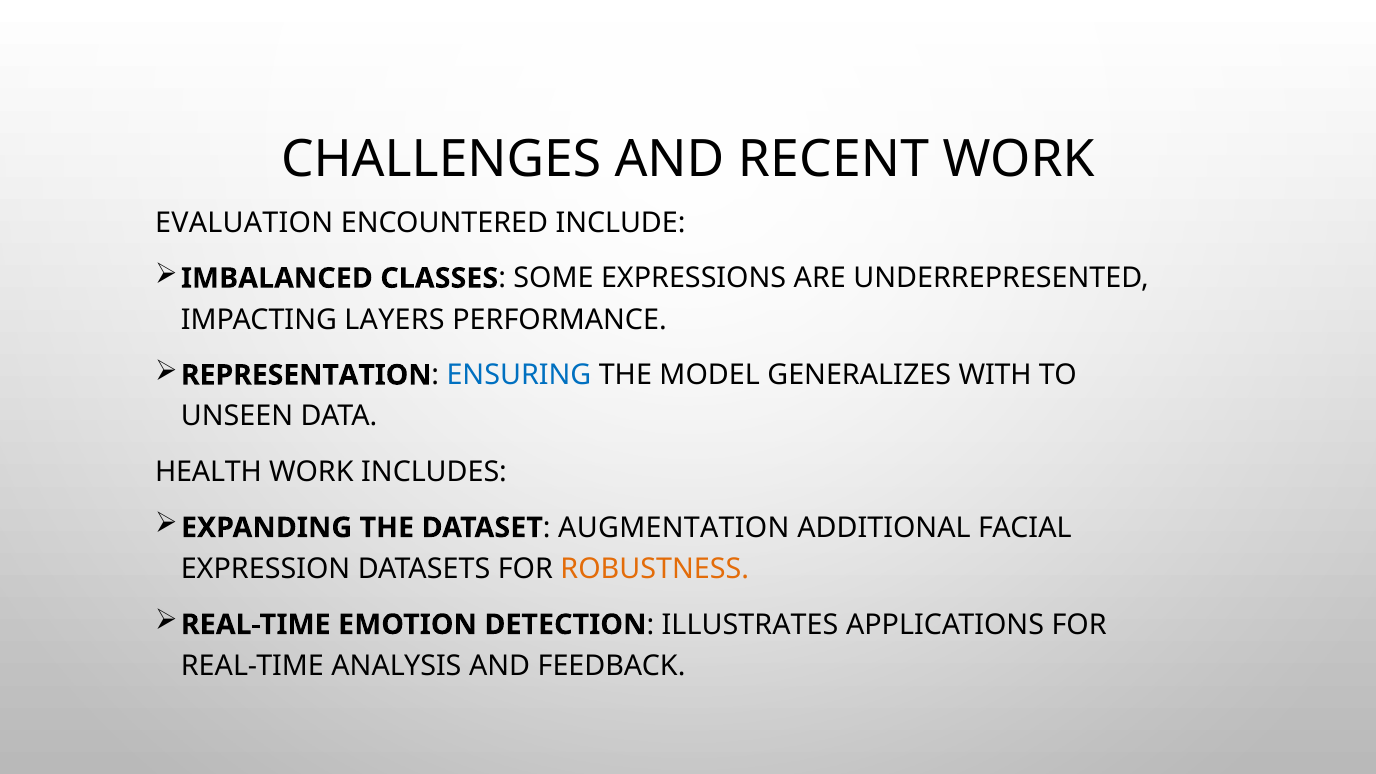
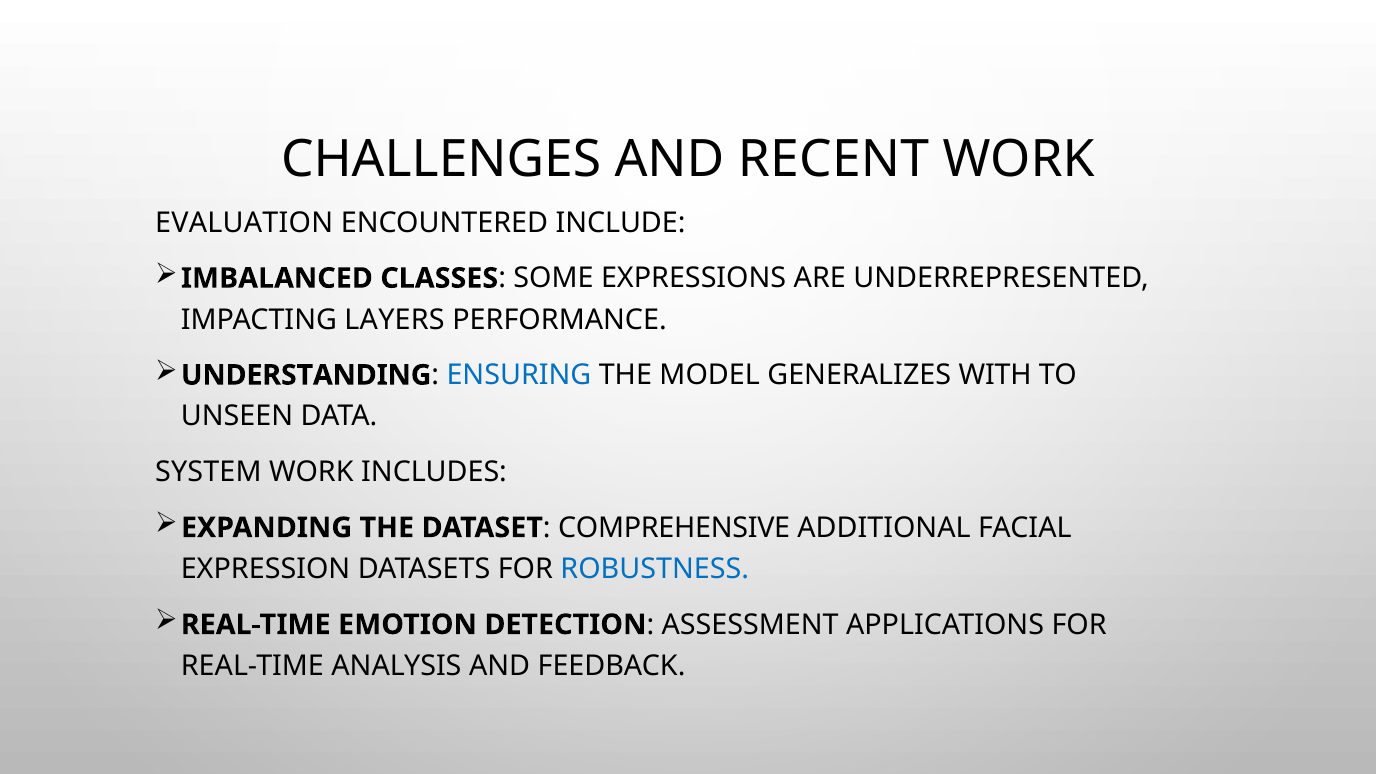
REPRESENTATION: REPRESENTATION -> UNDERSTANDING (306, 375)
HEALTH: HEALTH -> SYSTEM (208, 472)
AUGMENTATION: AUGMENTATION -> COMPREHENSIVE (674, 528)
ROBUSTNESS colour: orange -> blue (655, 569)
ILLUSTRATES: ILLUSTRATES -> ASSESSMENT (750, 625)
